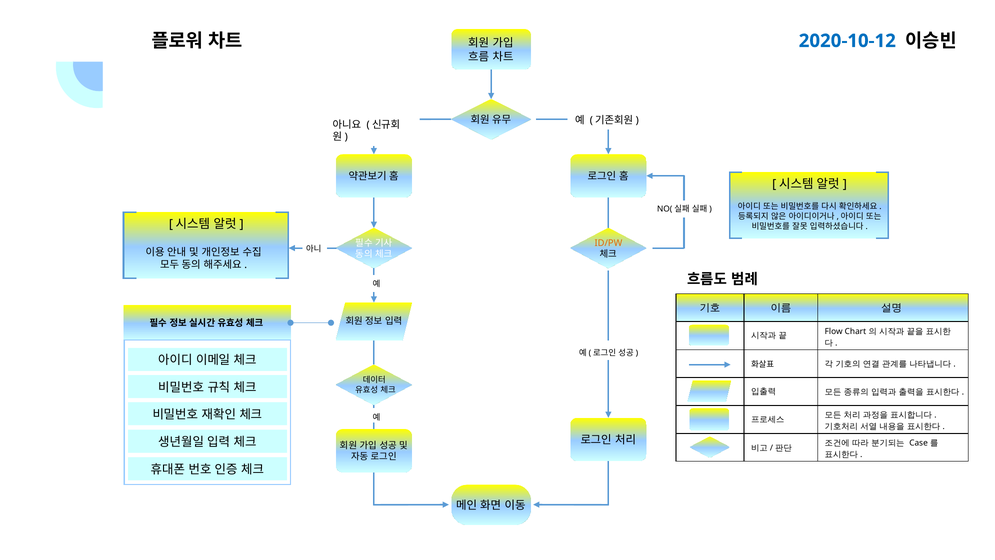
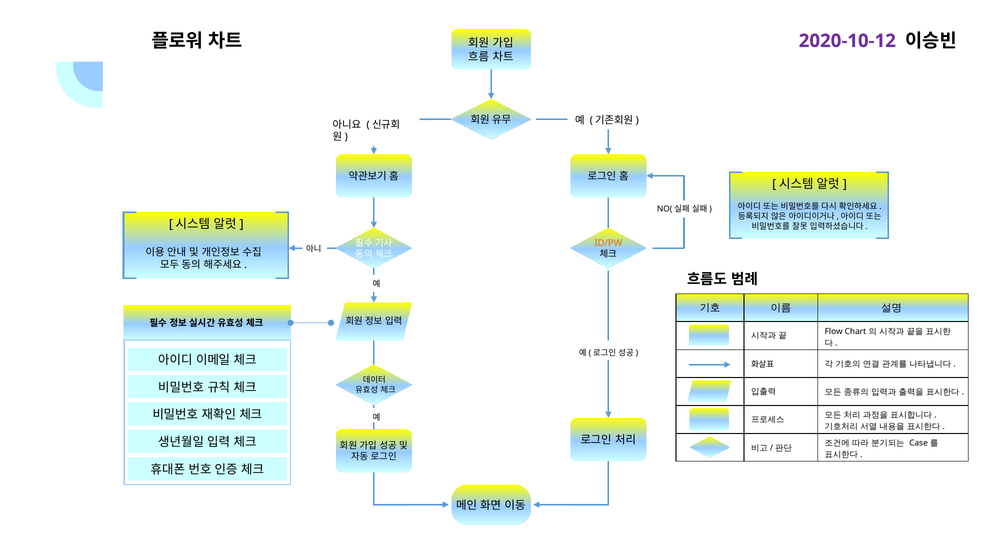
2020-10-12 colour: blue -> purple (847, 41)
